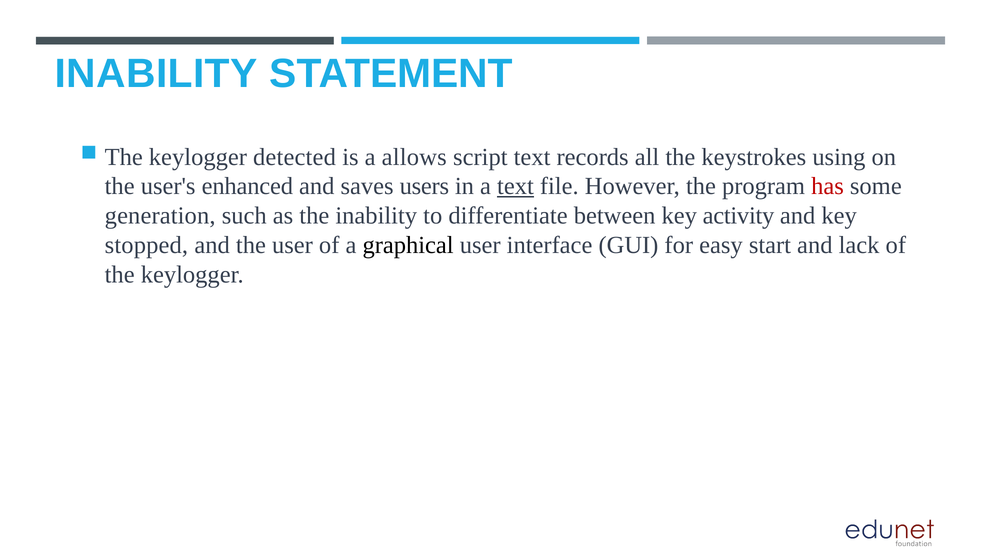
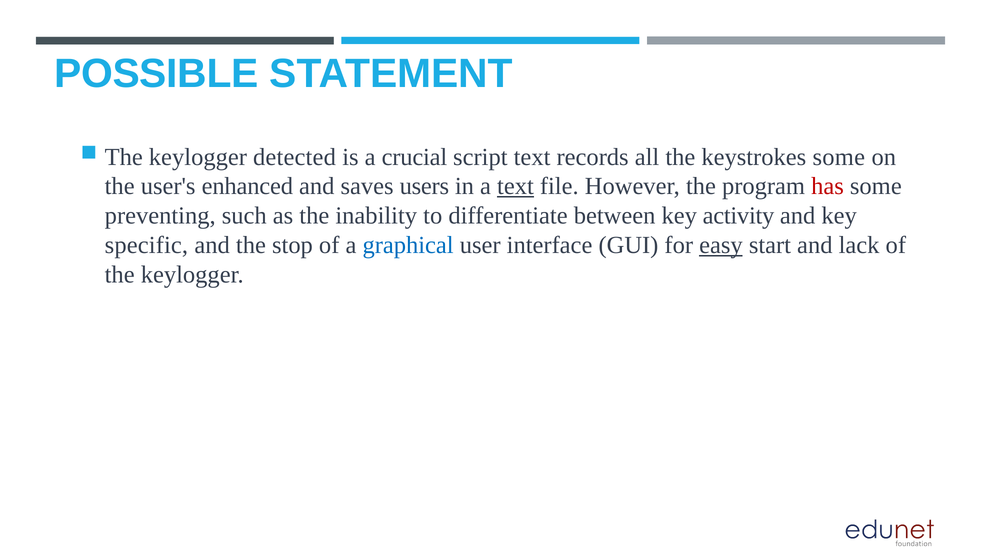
INABILITY: INABILITY -> POSSIBLE (156, 74)
allows: allows -> crucial (414, 157)
keystrokes using: using -> some (839, 157)
generation: generation -> preventing (160, 216)
stopped: stopped -> specific (146, 245)
the user: user -> stop (292, 245)
graphical colour: black -> blue (408, 245)
easy underline: none -> present (721, 245)
